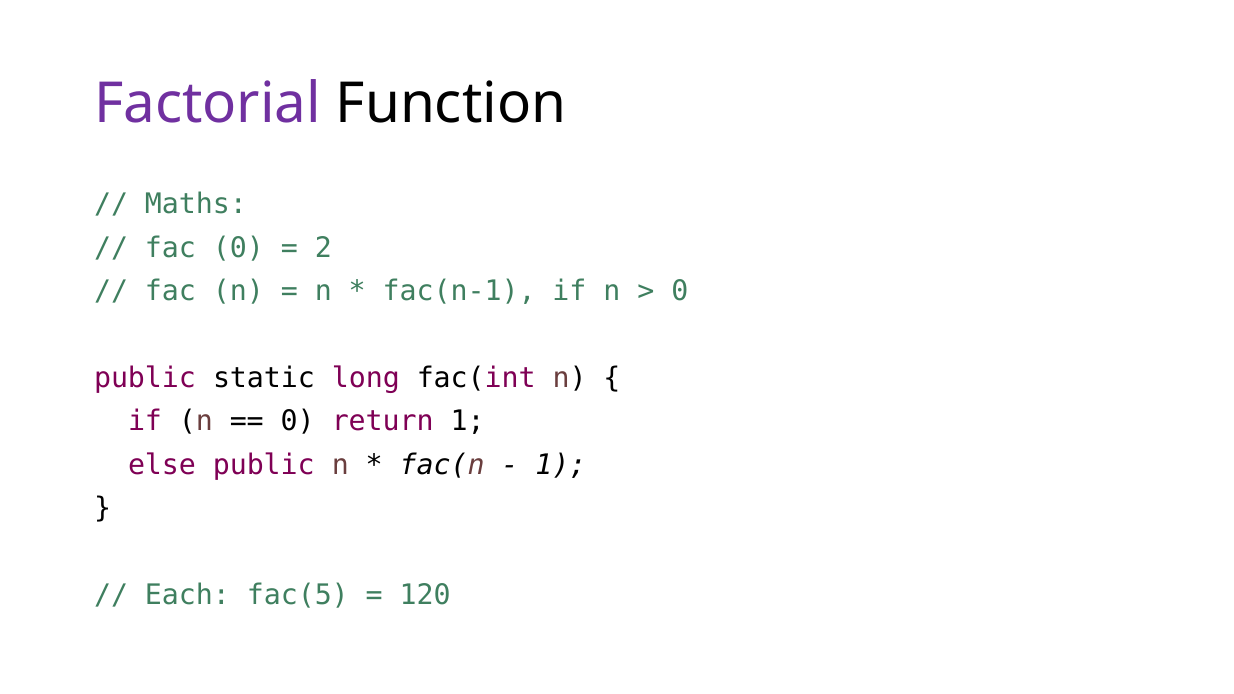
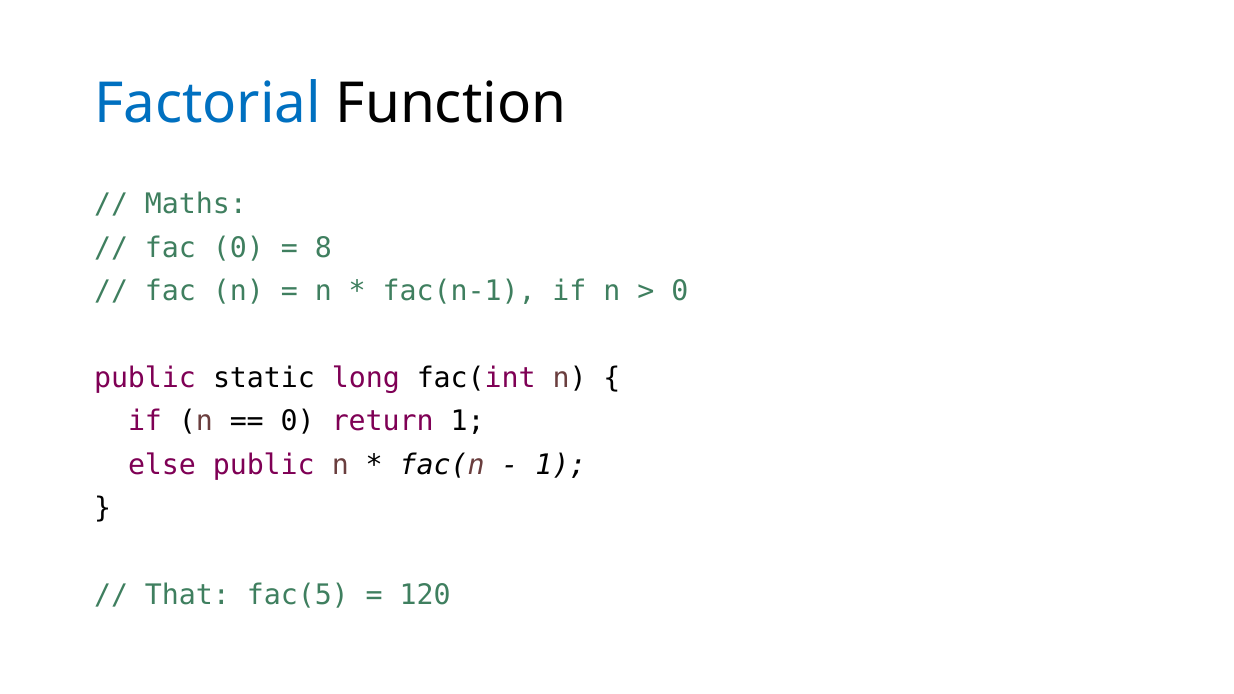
Factorial colour: purple -> blue (208, 104)
2: 2 -> 8 (323, 248)
Each: Each -> That (187, 595)
